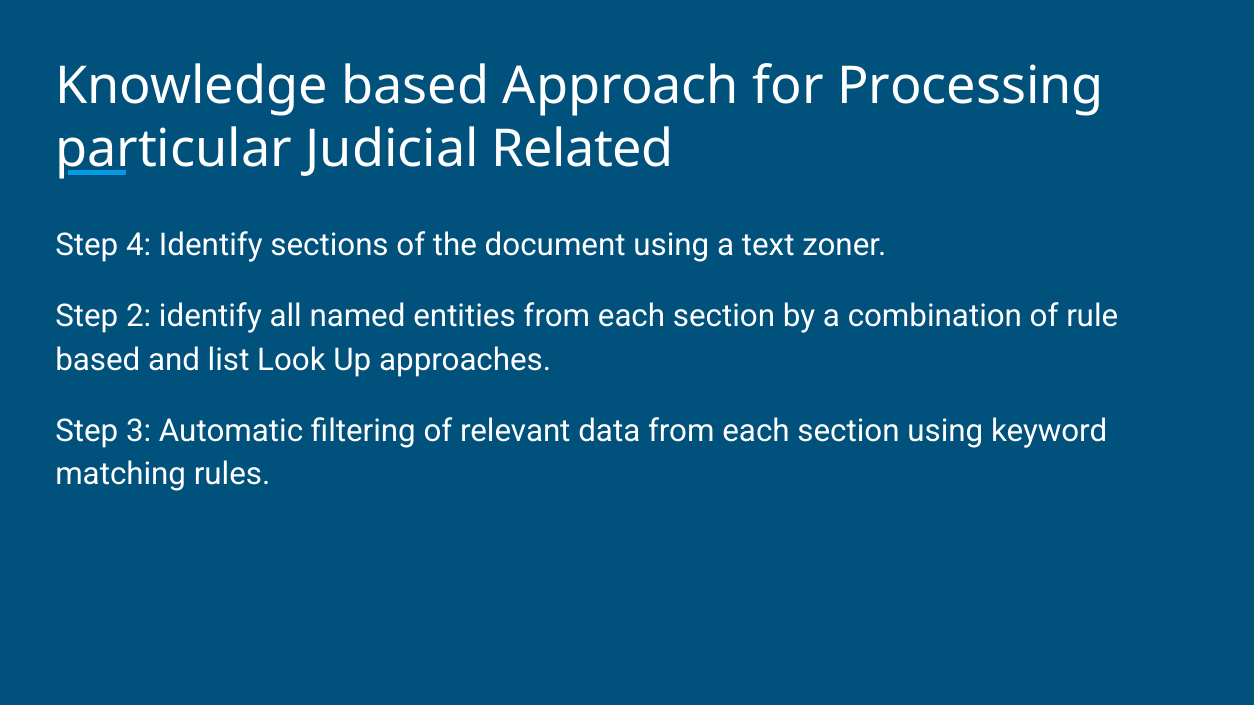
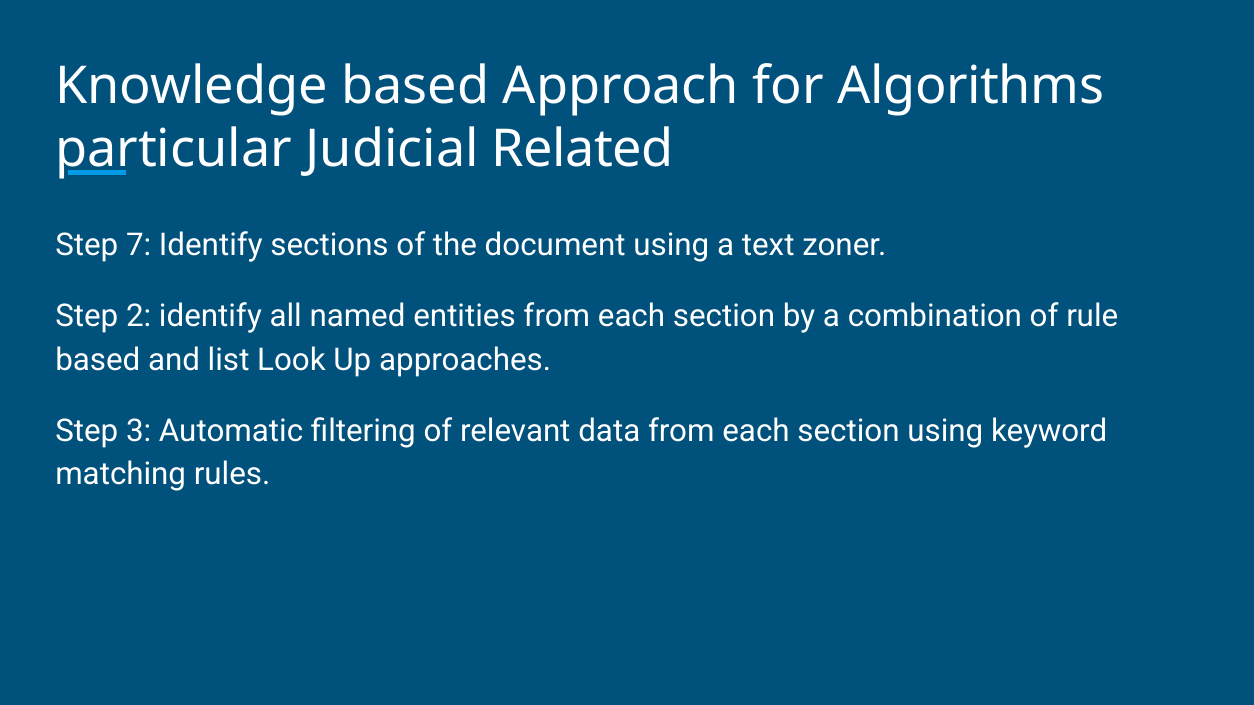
Processing: Processing -> Algorithms (971, 86)
4: 4 -> 7 (139, 246)
